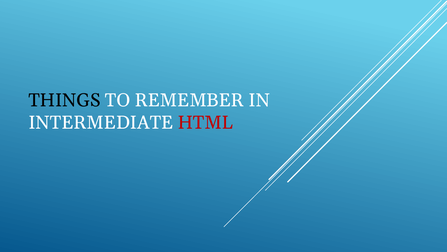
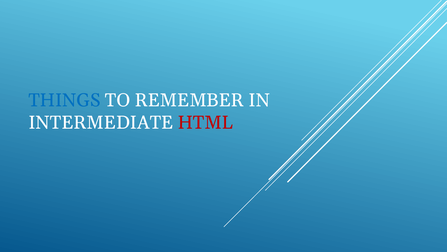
THINGS colour: black -> blue (64, 100)
